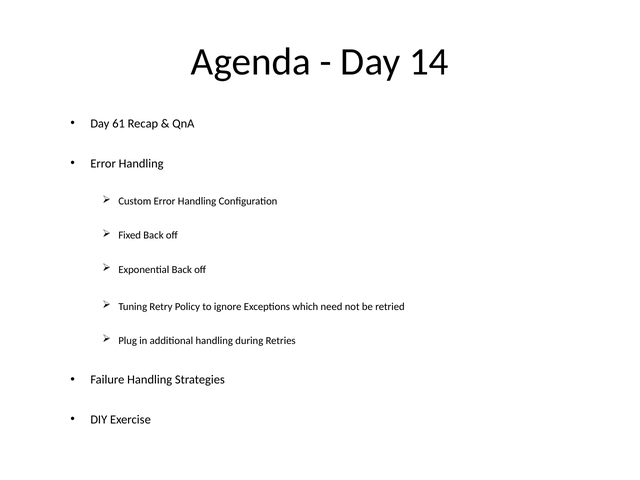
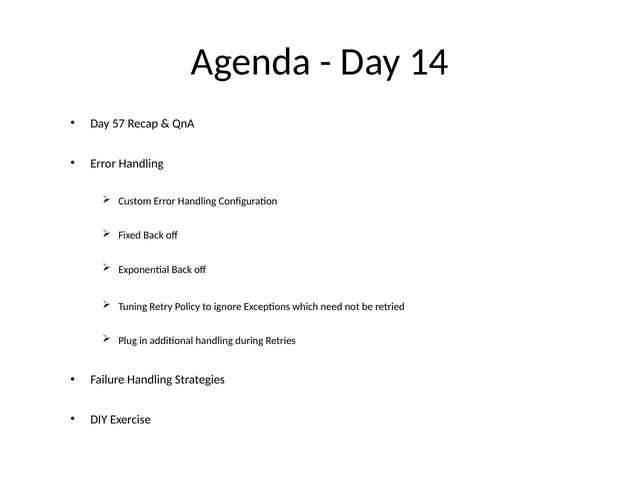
61: 61 -> 57 (119, 124)
